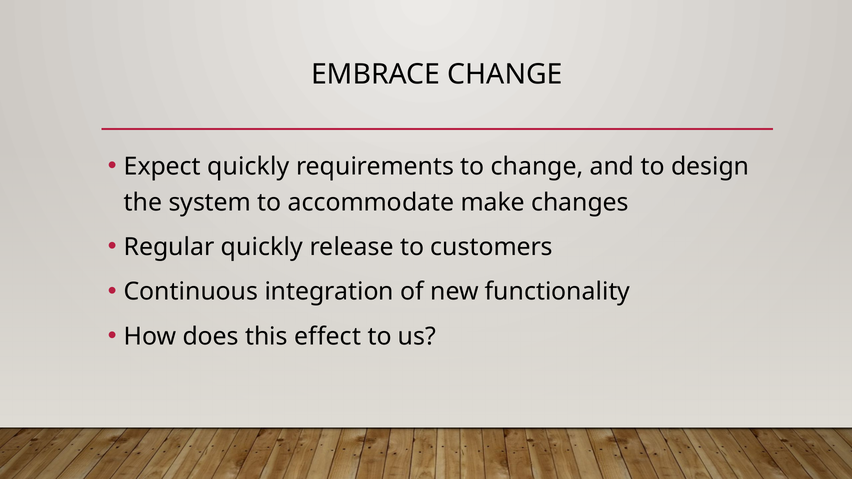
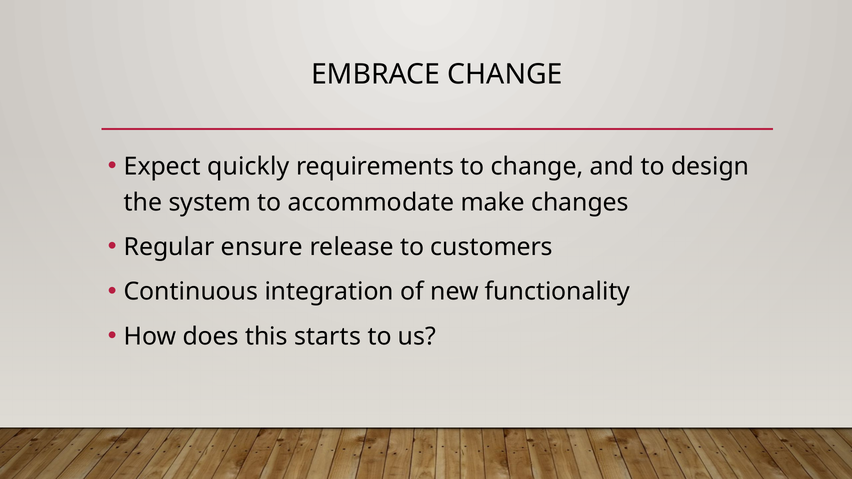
Regular quickly: quickly -> ensure (262, 247)
effect: effect -> starts (328, 337)
